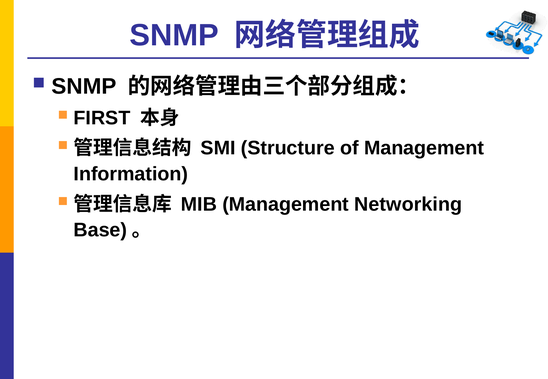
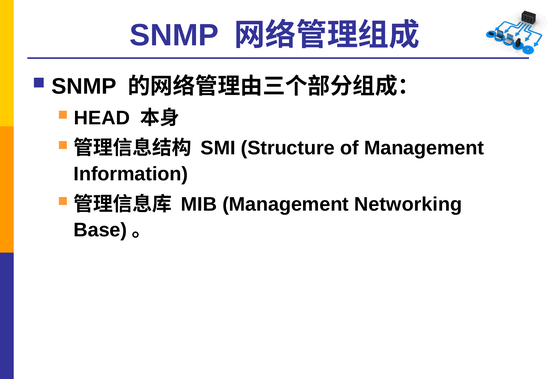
FIRST: FIRST -> HEAD (102, 118)
